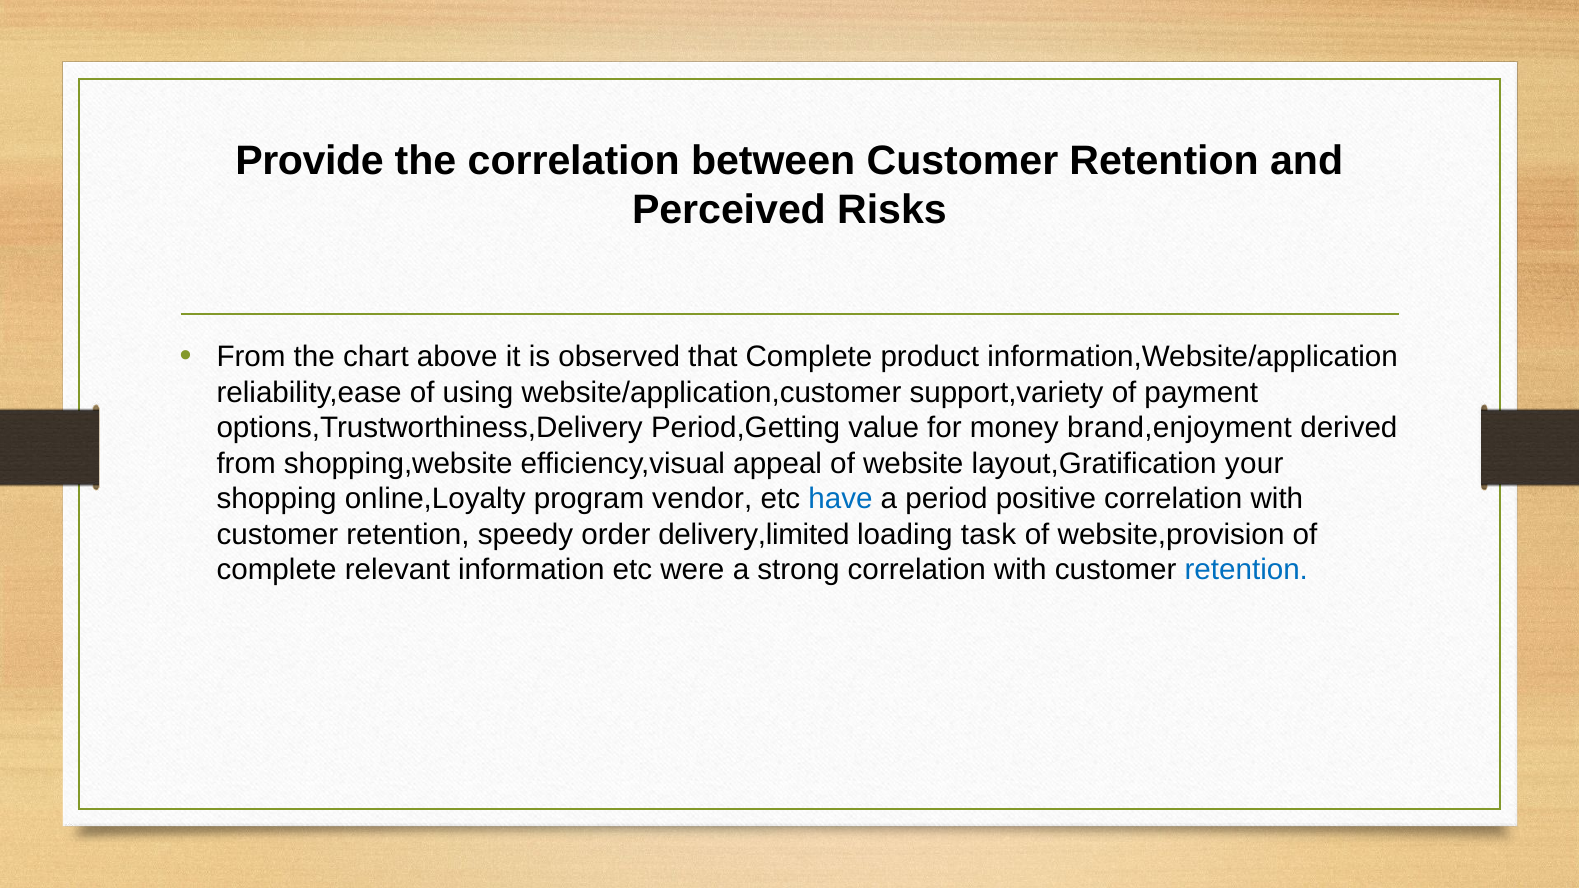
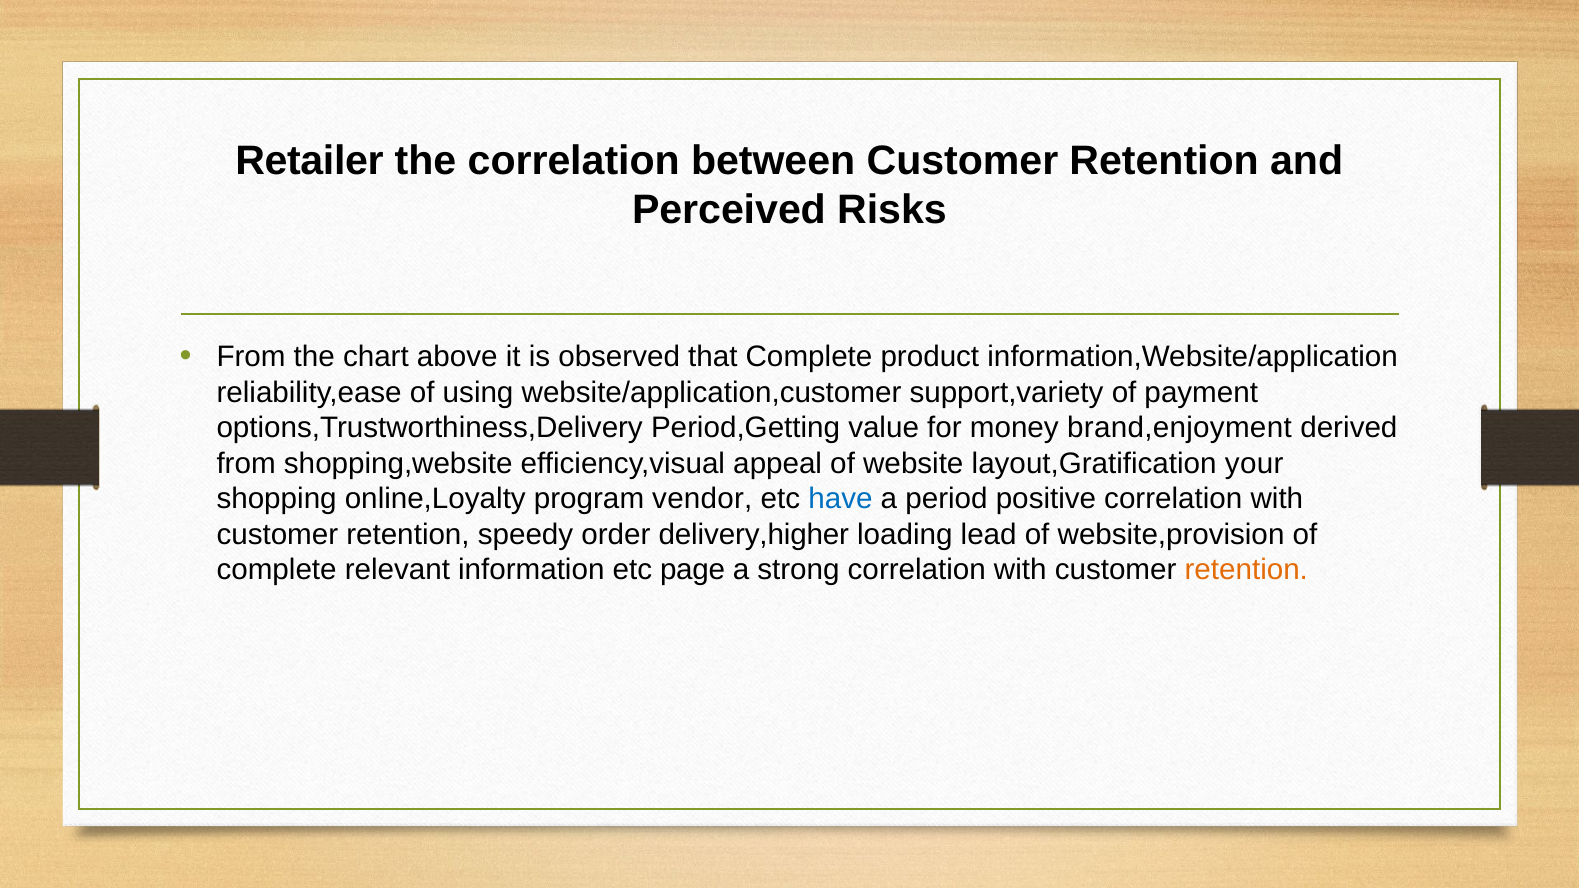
Provide: Provide -> Retailer (309, 161)
delivery,limited: delivery,limited -> delivery,higher (754, 535)
task: task -> lead (989, 535)
were: were -> page (693, 570)
retention colour: blue -> orange (1246, 570)
